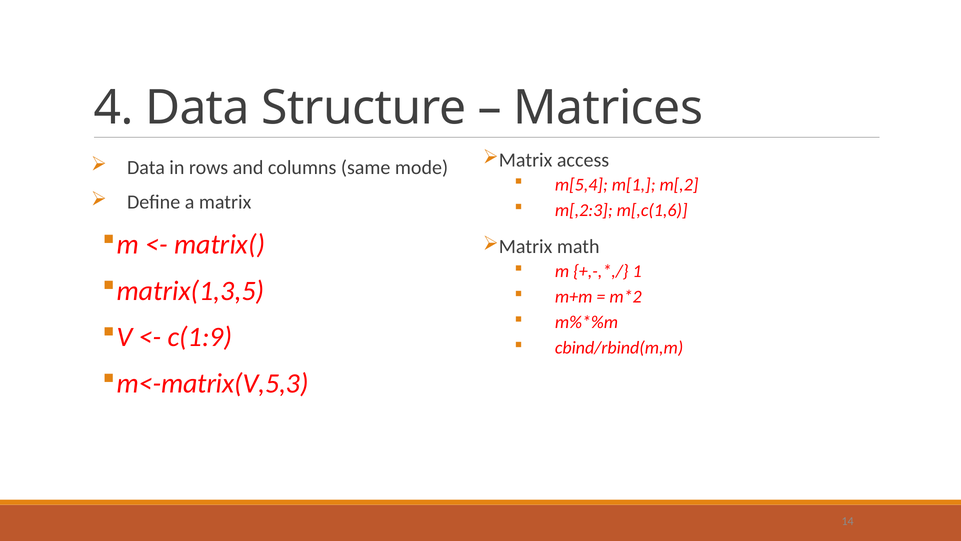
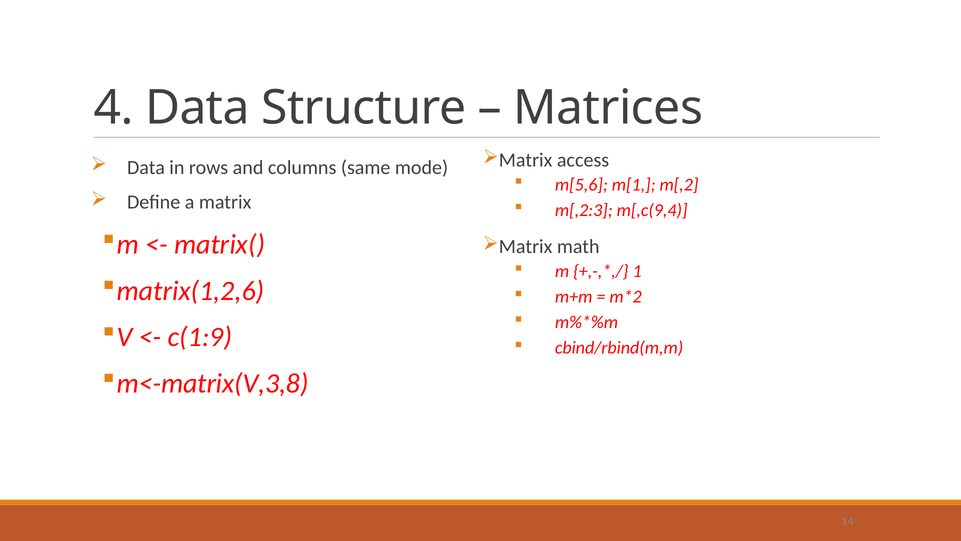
m[5,4: m[5,4 -> m[5,6 (581, 184)
m[,c(1,6: m[,c(1,6 -> m[,c(9,4 (652, 210)
matrix(1,3,5: matrix(1,3,5 -> matrix(1,2,6 (190, 291)
m<-matrix(V,5,3: m<-matrix(V,5,3 -> m<-matrix(V,3,8 (213, 383)
